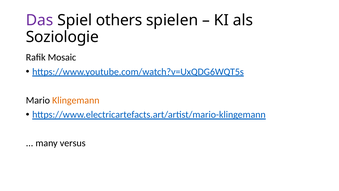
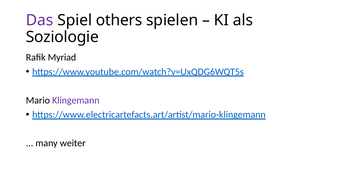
Mosaic: Mosaic -> Myriad (62, 57)
Klingemann colour: orange -> purple (76, 100)
versus: versus -> weiter (73, 143)
